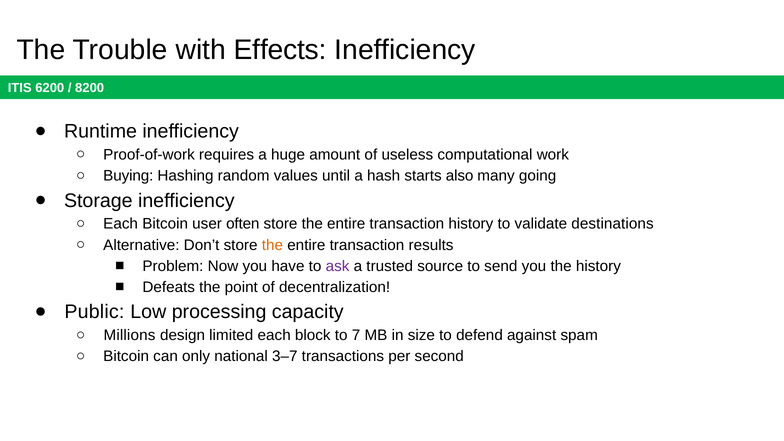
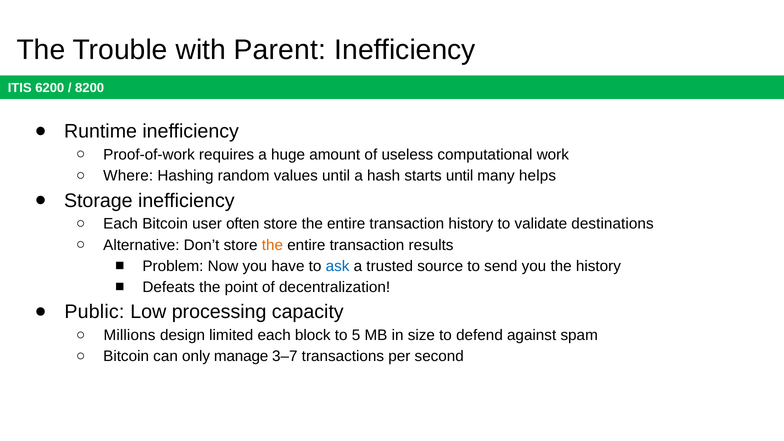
Effects: Effects -> Parent (280, 50)
Buying: Buying -> Where (128, 176)
starts also: also -> until (460, 176)
going: going -> helps (538, 176)
ask colour: purple -> blue (338, 266)
7: 7 -> 5 (356, 335)
national: national -> manage (241, 356)
